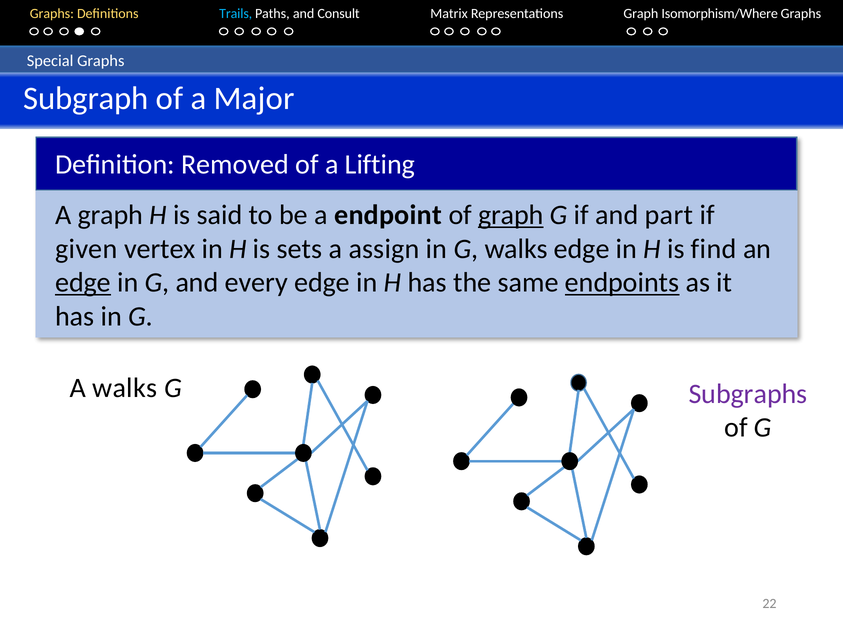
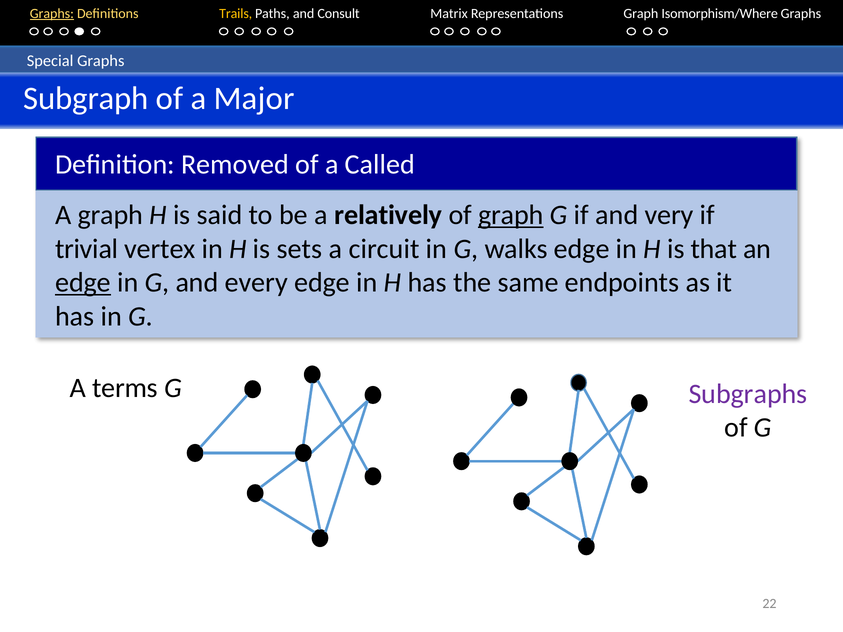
Graphs underline: none -> present (52, 13)
Trails colour: light blue -> yellow (236, 13)
Lifting: Lifting -> Called (380, 165)
endpoint: endpoint -> relatively (388, 215)
part: part -> very (669, 215)
given: given -> trivial (87, 249)
assign: assign -> circuit (384, 249)
find: find -> that (714, 249)
endpoints underline: present -> none (622, 283)
A walks: walks -> terms (125, 388)
